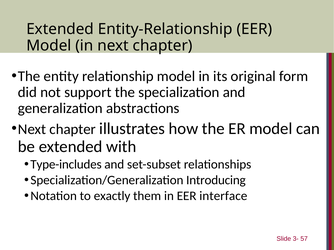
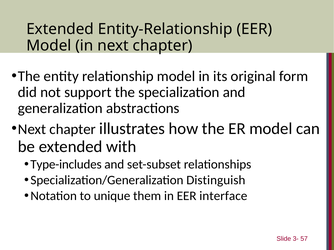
Introducing: Introducing -> Distinguish (216, 180)
exactly: exactly -> unique (112, 196)
